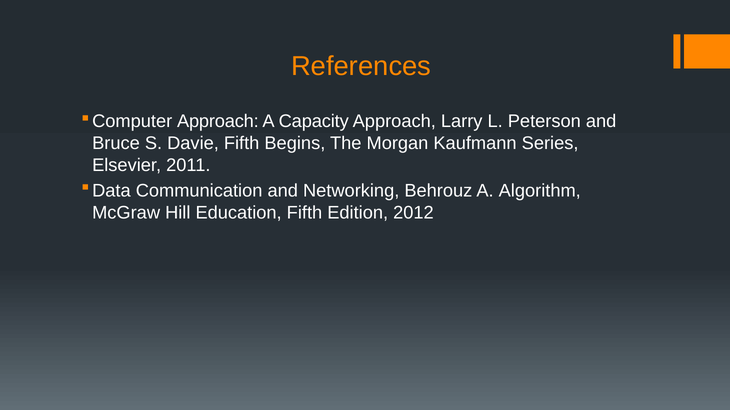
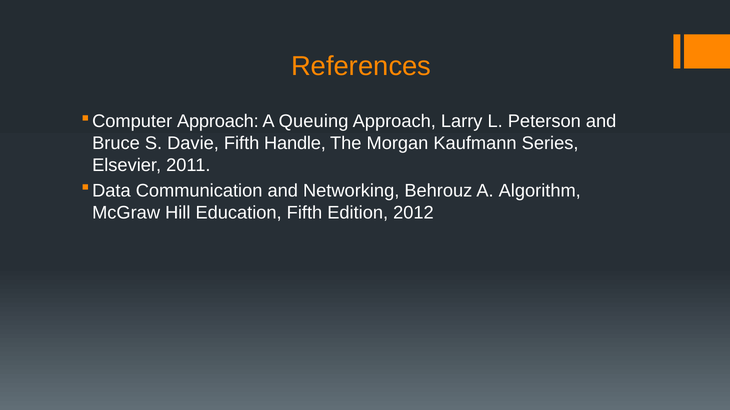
Capacity: Capacity -> Queuing (314, 122)
Begins: Begins -> Handle (295, 144)
